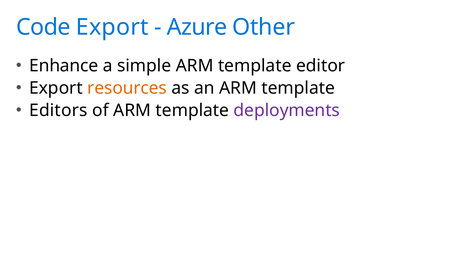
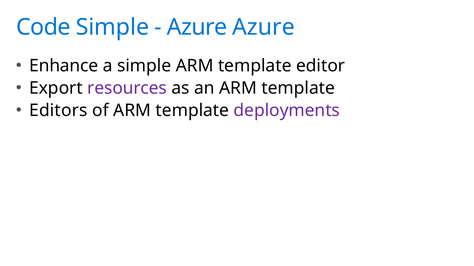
Code Export: Export -> Simple (112, 27)
Azure Other: Other -> Azure (263, 27)
resources colour: orange -> purple (127, 88)
